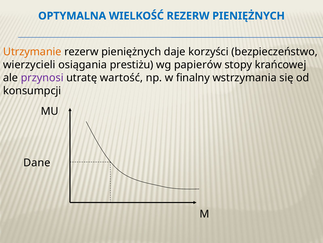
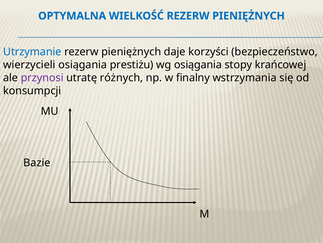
Utrzymanie colour: orange -> blue (32, 52)
wg papierów: papierów -> osiągania (198, 65)
wartość: wartość -> różnych (121, 78)
Dane: Dane -> Bazie (37, 162)
